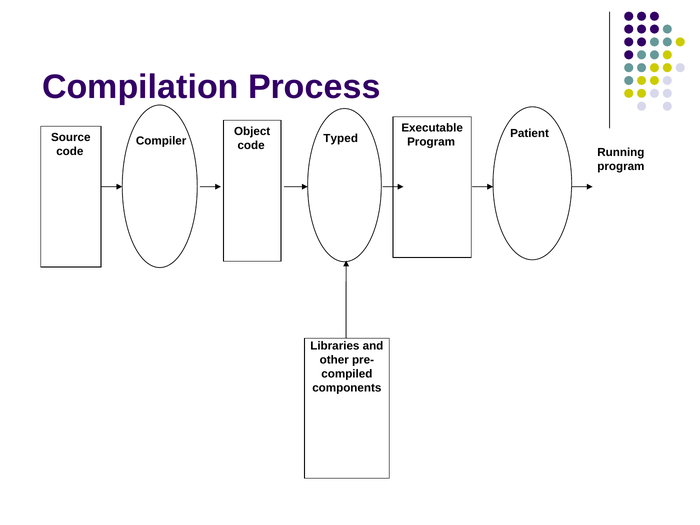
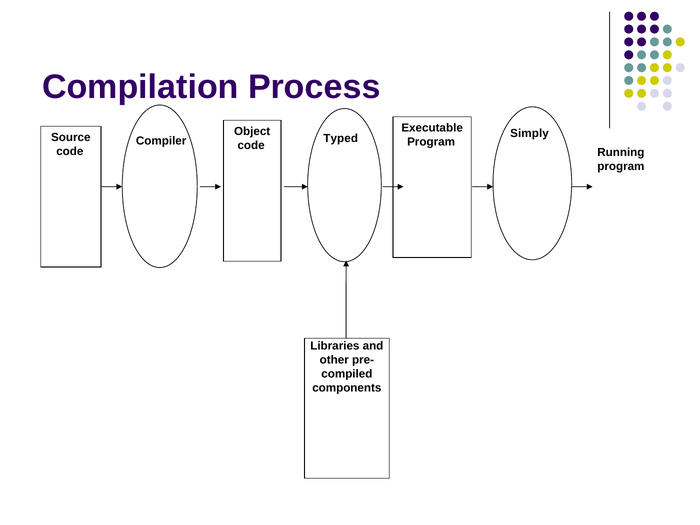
Patient: Patient -> Simply (529, 134)
